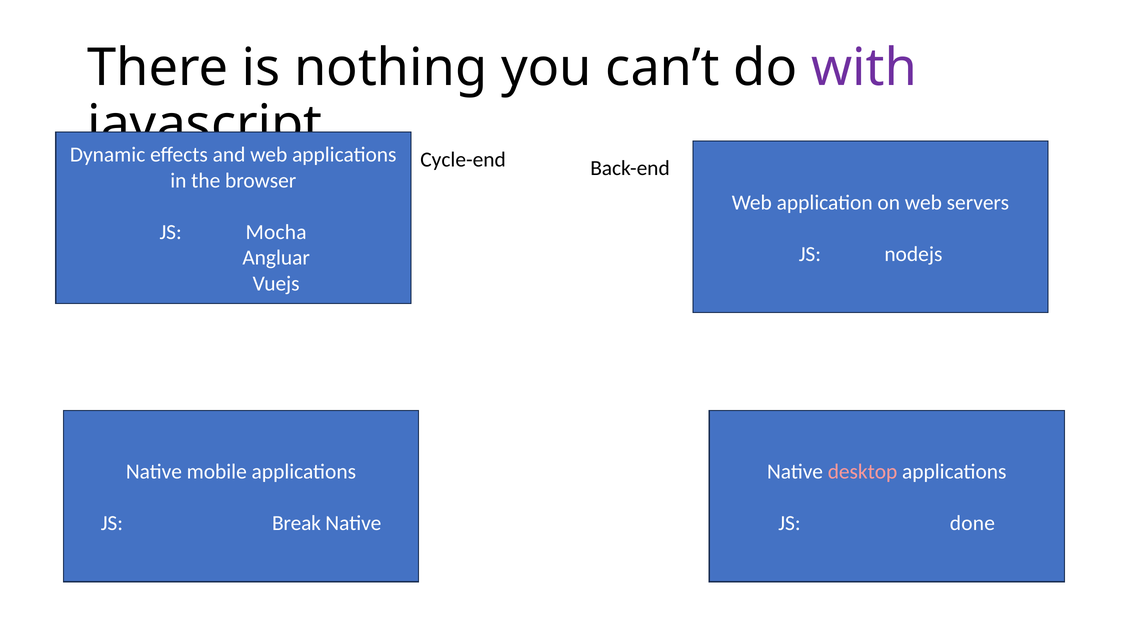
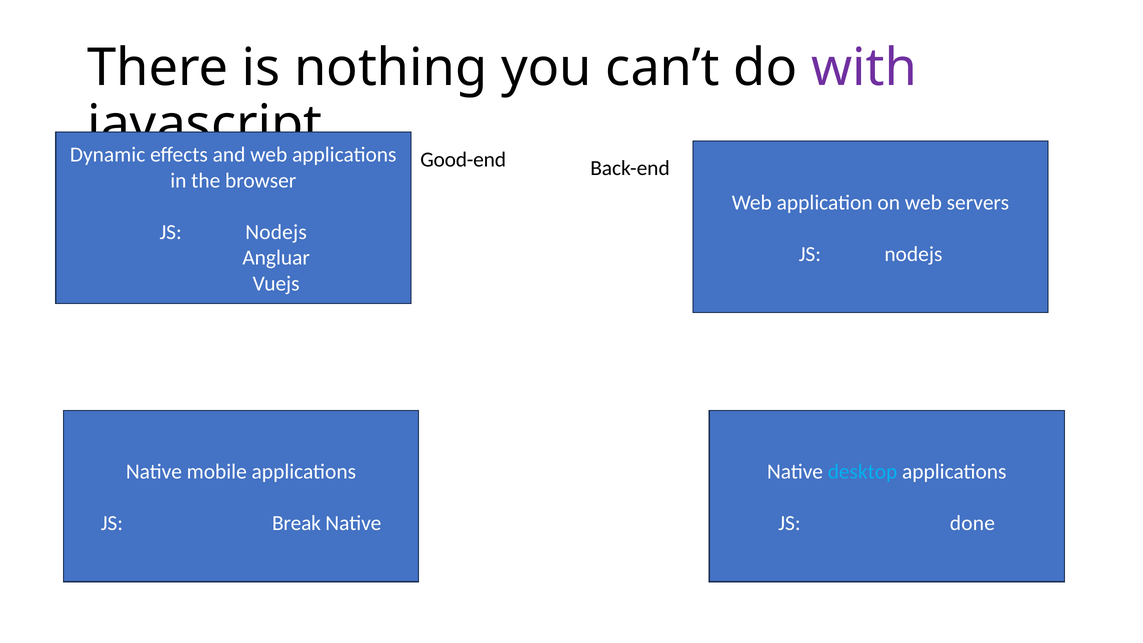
Cycle-end: Cycle-end -> Good-end (463, 160)
Mocha: Mocha -> Nodejs (276, 232)
desktop colour: pink -> light blue (863, 472)
